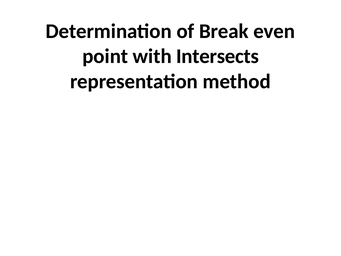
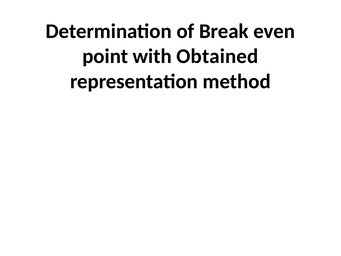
Intersects: Intersects -> Obtained (217, 56)
